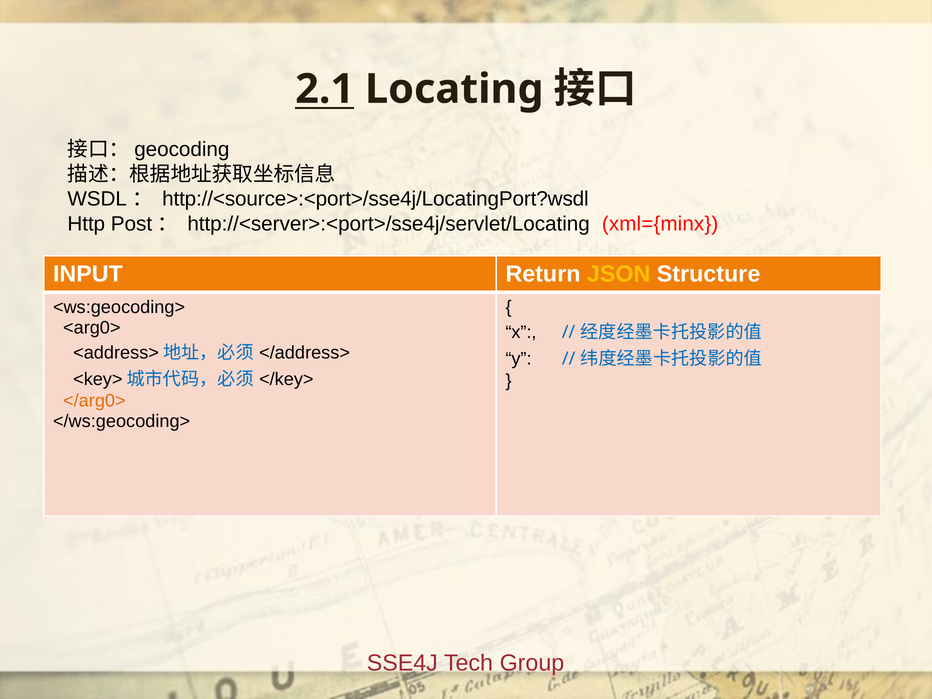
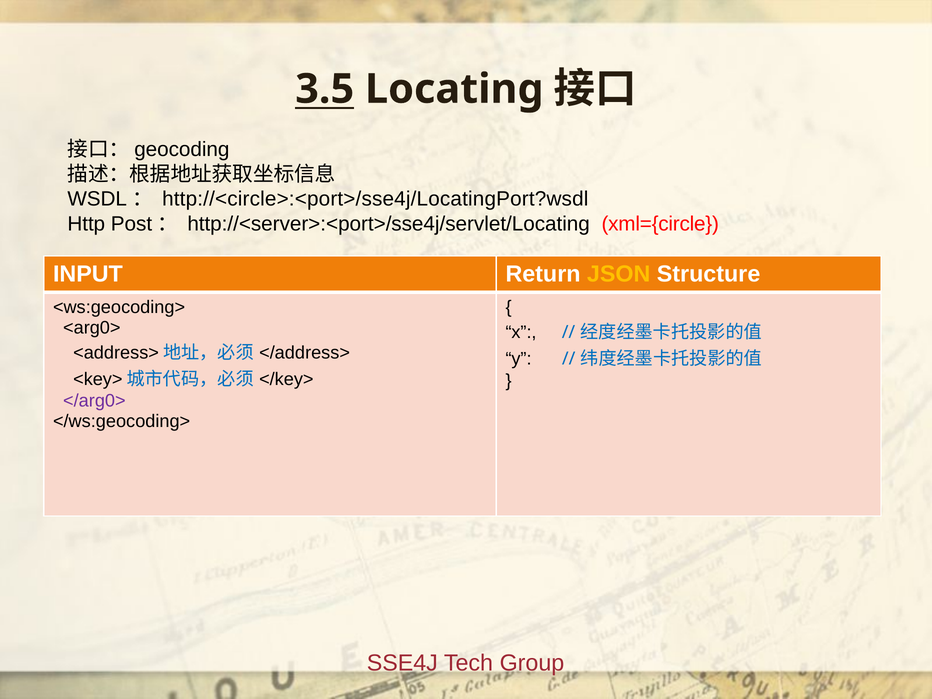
2.1: 2.1 -> 3.5 (325, 89)
http://<source>:<port>/sse4j/LocatingPort?wsdl: http://<source>:<port>/sse4j/LocatingPort?wsdl -> http://<circle>:<port>/sse4j/LocatingPort?wsdl (375, 199)
xml={minx: xml={minx -> xml={circle (660, 224)
</arg0> colour: orange -> purple (94, 401)
